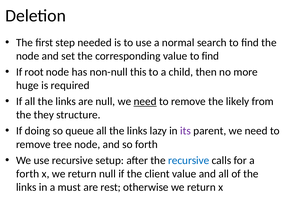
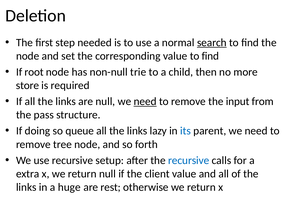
search underline: none -> present (212, 43)
this: this -> trie (138, 72)
huge: huge -> store (27, 85)
likely: likely -> input (238, 101)
they: they -> pass (44, 115)
its colour: purple -> blue (185, 131)
forth: forth -> extra (28, 174)
must: must -> huge (69, 187)
